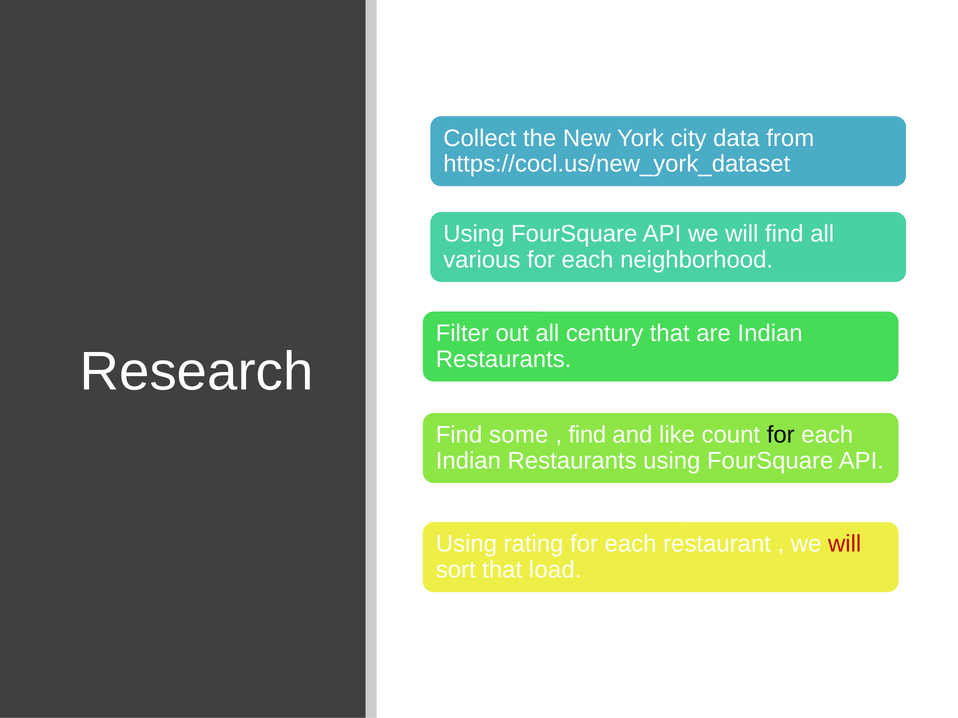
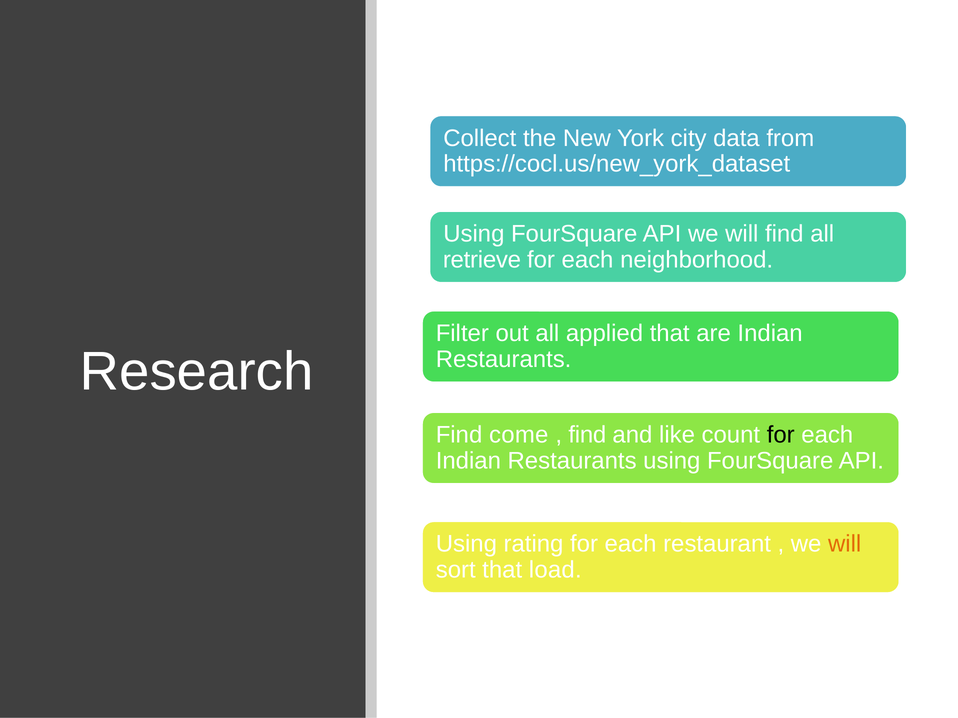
various: various -> retrieve (482, 260)
century: century -> applied (605, 334)
some: some -> come (519, 435)
will colour: red -> orange (845, 544)
